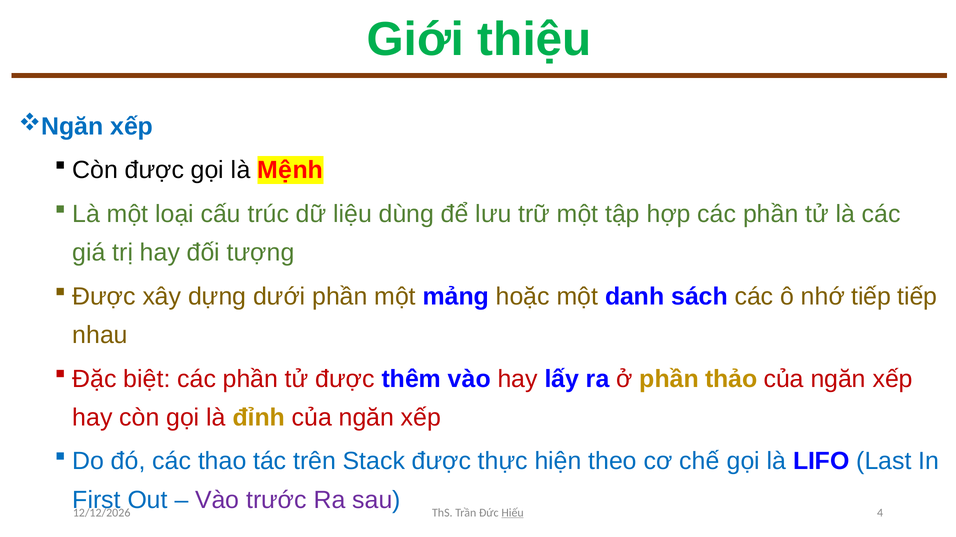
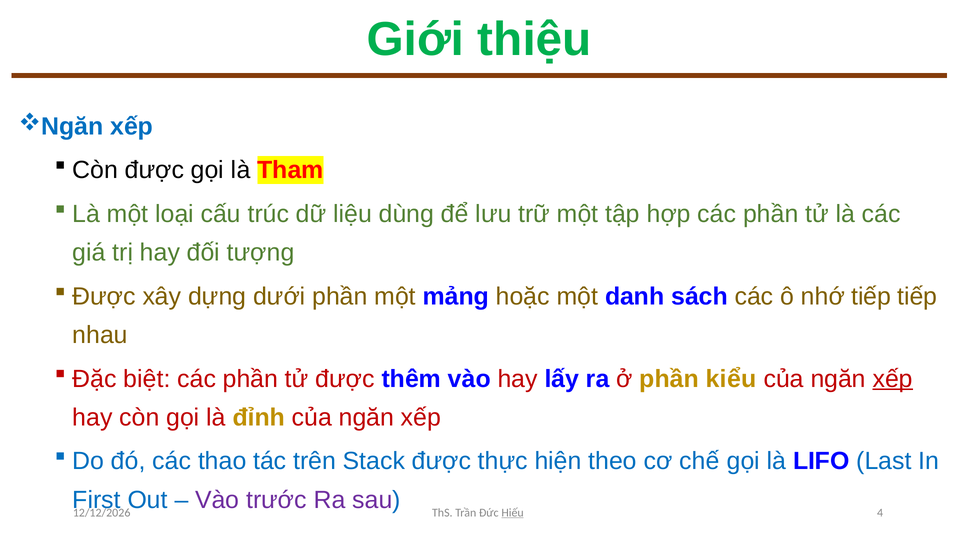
Mệnh: Mệnh -> Tham (290, 170)
thảo: thảo -> kiểu (731, 379)
xếp underline: none -> present (893, 379)
